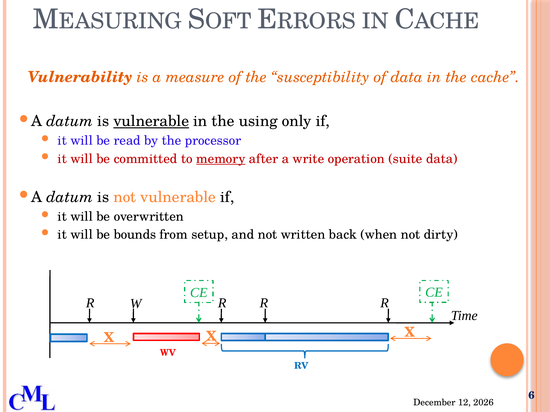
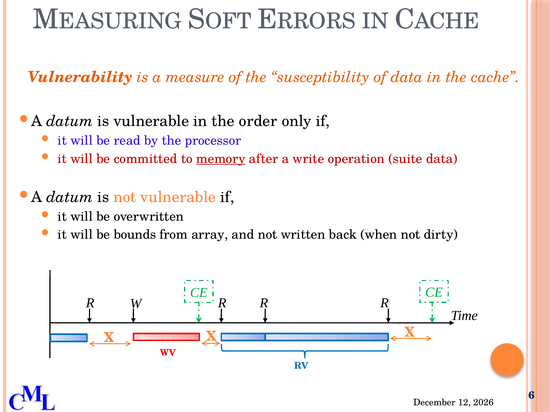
vulnerable underline: present -> none (151, 121)
using: using -> order (258, 121)
setup: setup -> array (210, 235)
